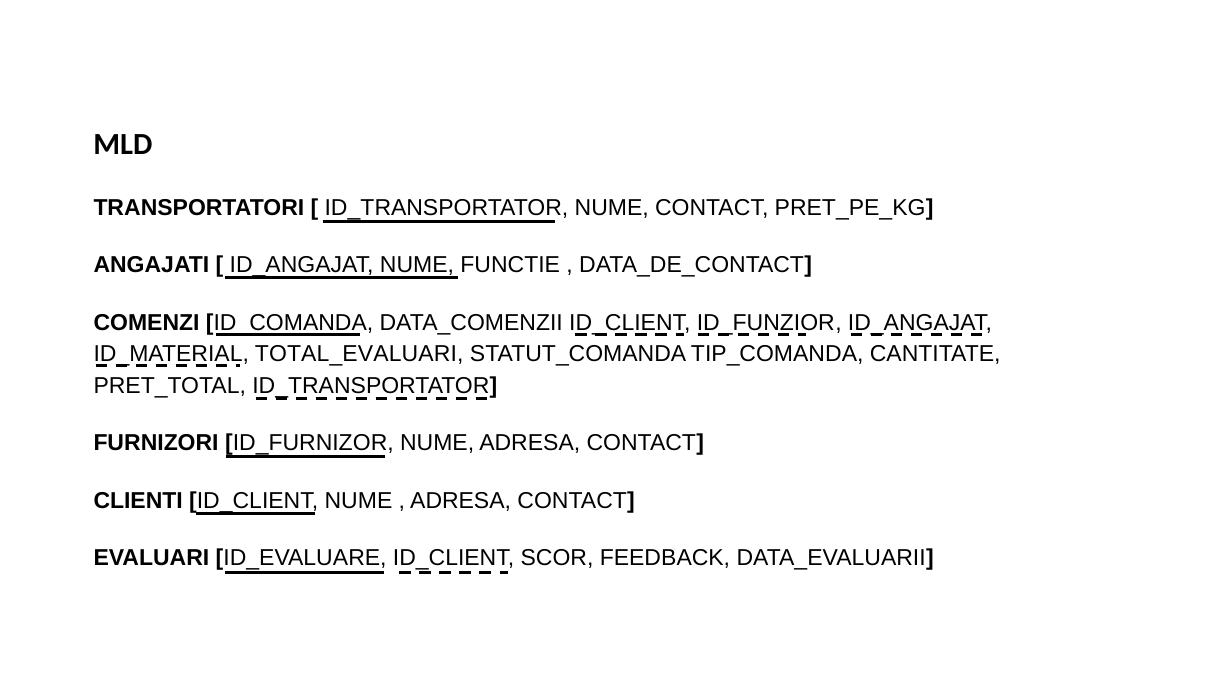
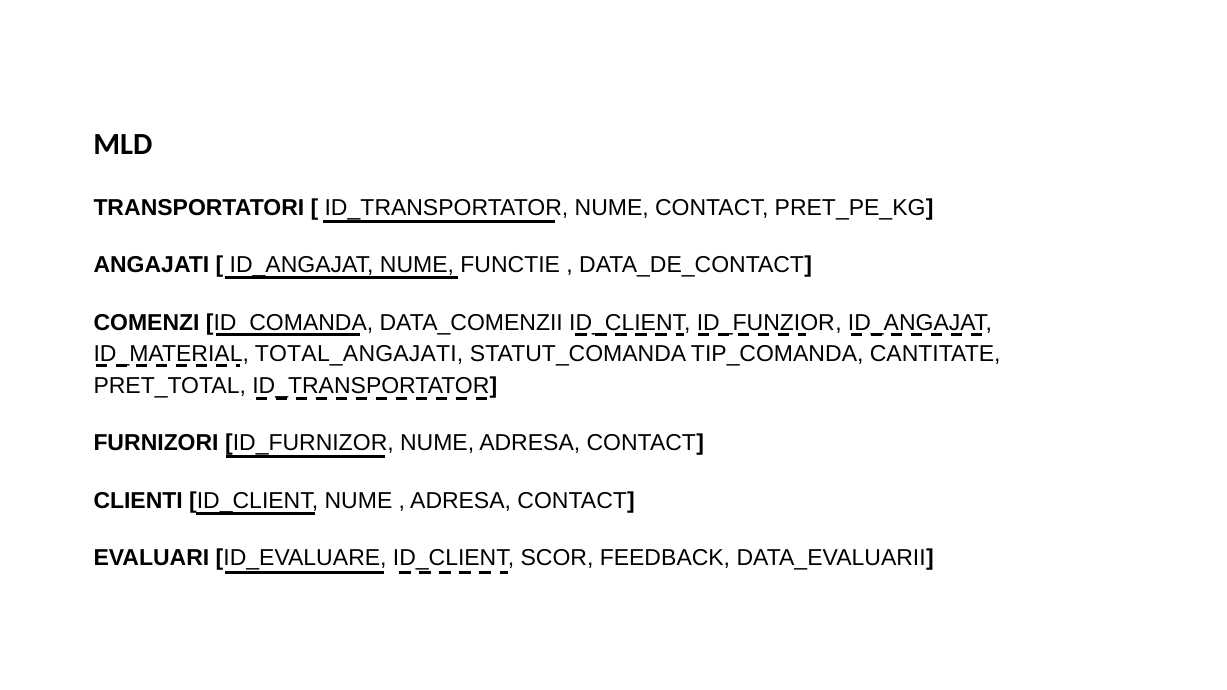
TOTAL_EVALUARI: TOTAL_EVALUARI -> TOTAL_ANGAJATI (359, 354)
